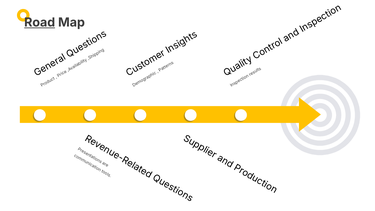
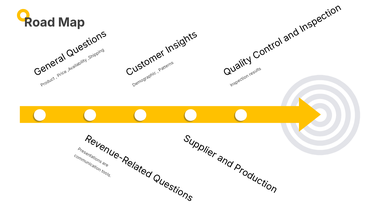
Road underline: present -> none (40, 22)
